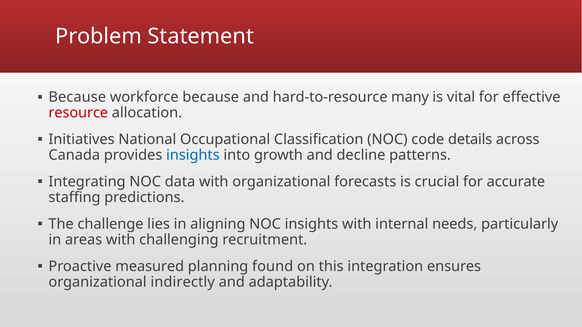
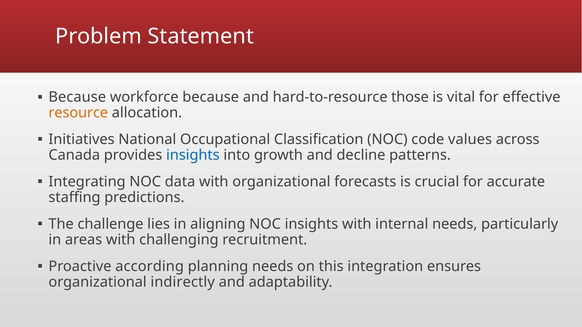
many: many -> those (410, 97)
resource colour: red -> orange (78, 113)
details: details -> values (470, 140)
measured: measured -> according (150, 267)
planning found: found -> needs (273, 267)
